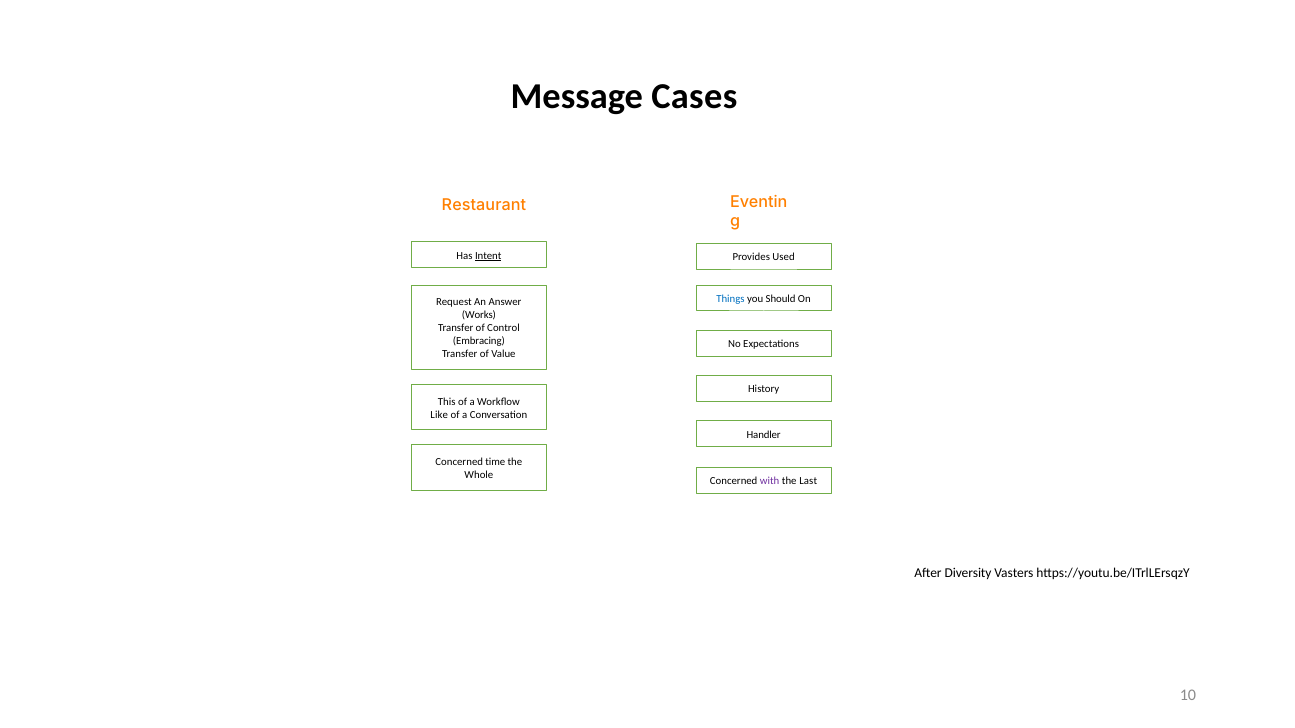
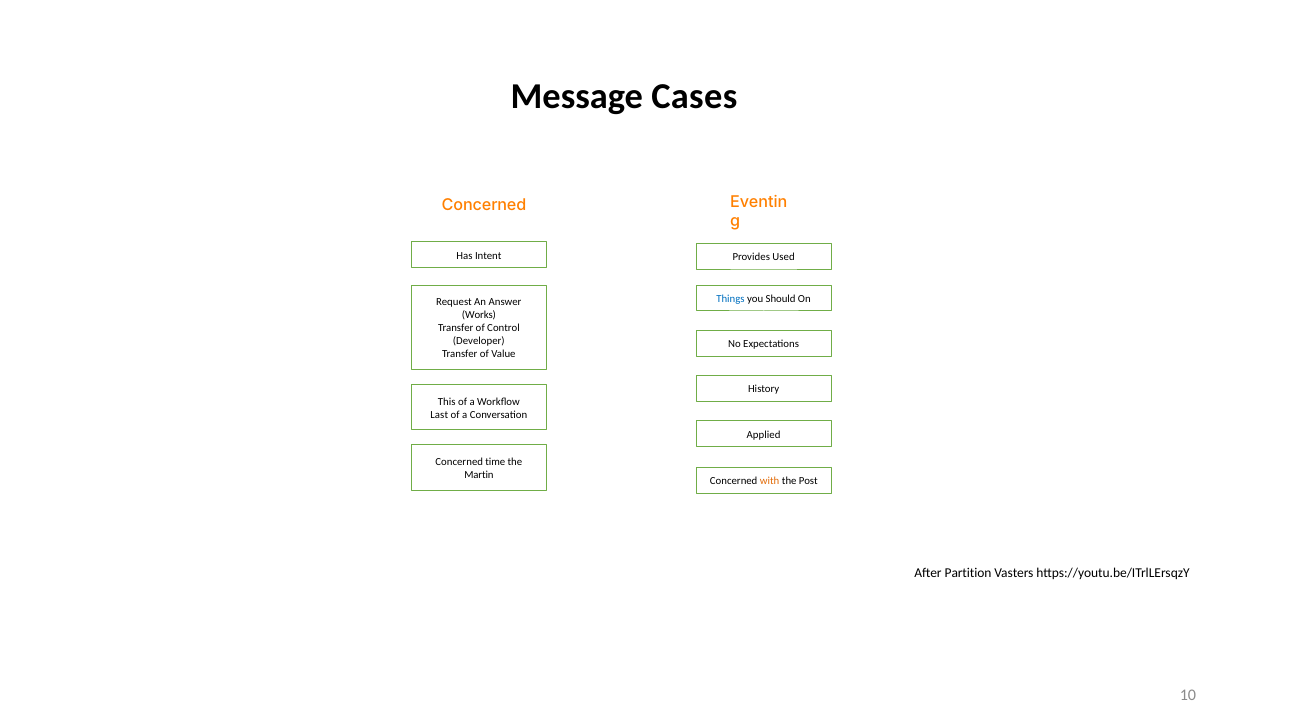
Restaurant: Restaurant -> Concerned (484, 206)
Intent underline: present -> none (488, 256)
Embracing: Embracing -> Developer (479, 341)
Like: Like -> Last (439, 415)
Handler: Handler -> Applied (764, 435)
Whole: Whole -> Martin (479, 475)
with colour: purple -> orange (770, 482)
Last: Last -> Post (808, 482)
Diversity: Diversity -> Partition (968, 573)
